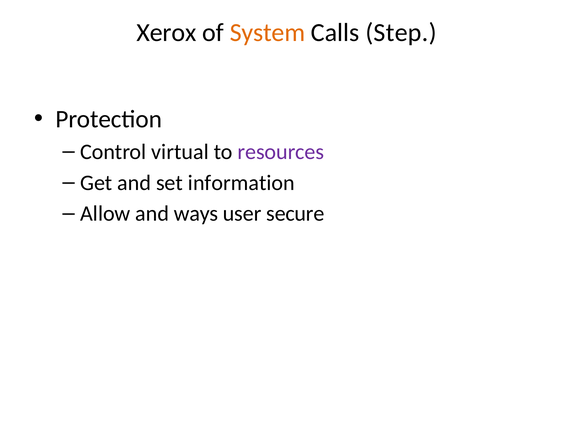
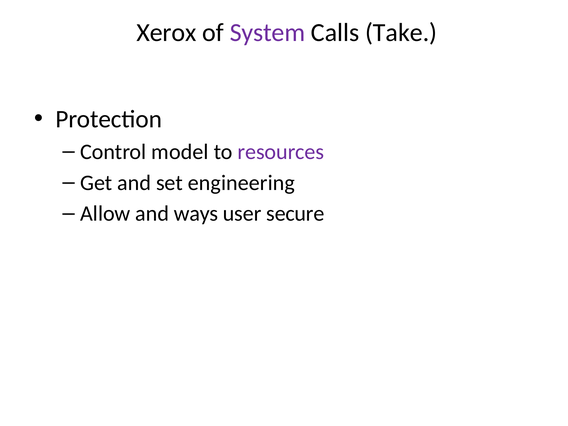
System colour: orange -> purple (267, 33)
Step: Step -> Take (401, 33)
virtual: virtual -> model (180, 152)
information: information -> engineering (241, 183)
